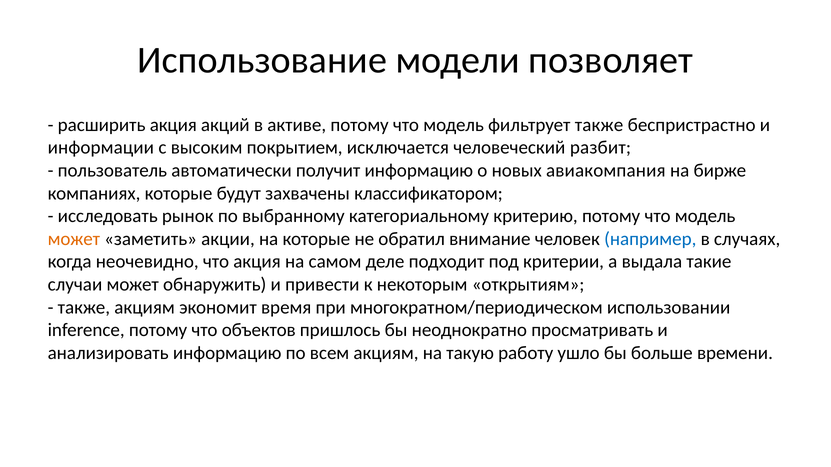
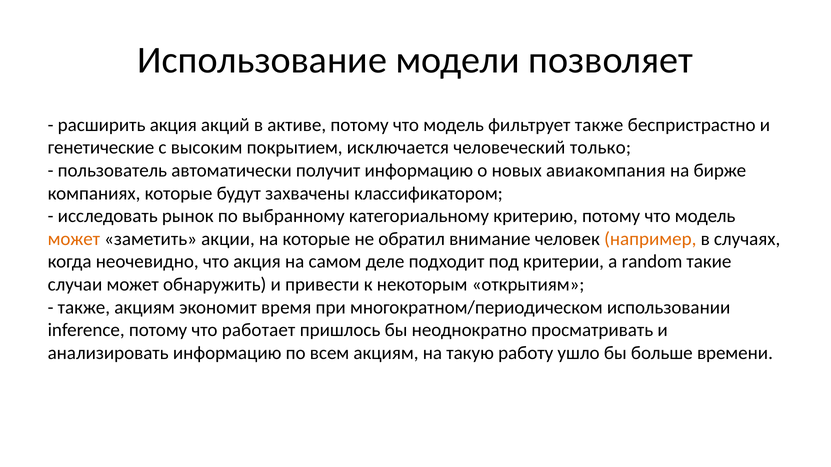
информации: информации -> генетические (101, 148)
разбит: разбит -> только (600, 148)
например colour: blue -> orange (650, 239)
выдала: выдала -> random (652, 262)
объектов: объектов -> работает (259, 330)
